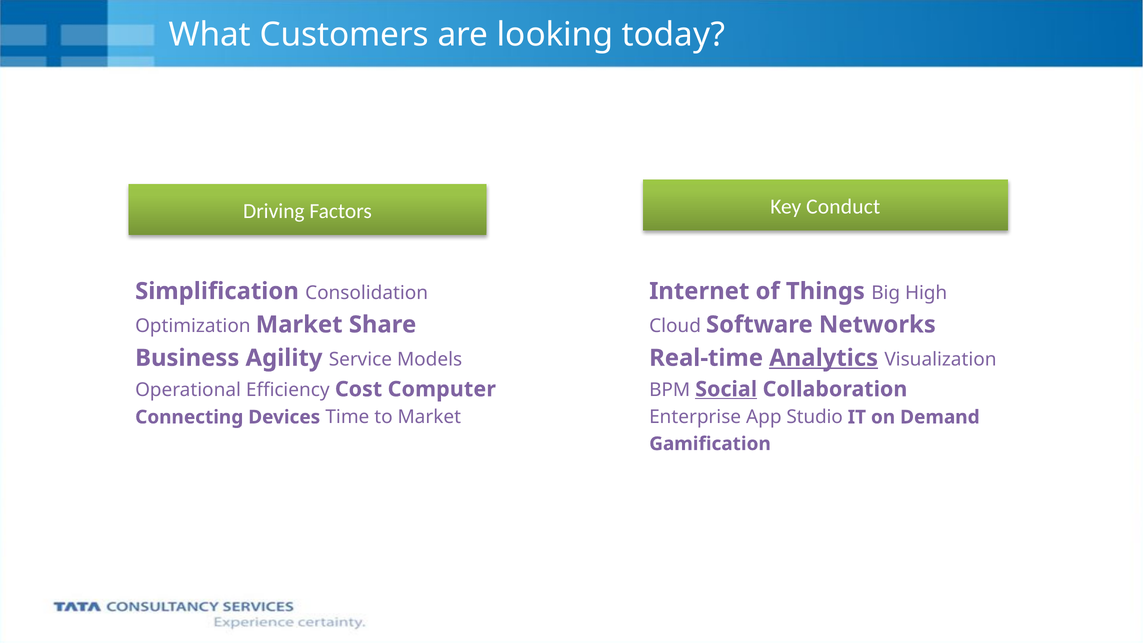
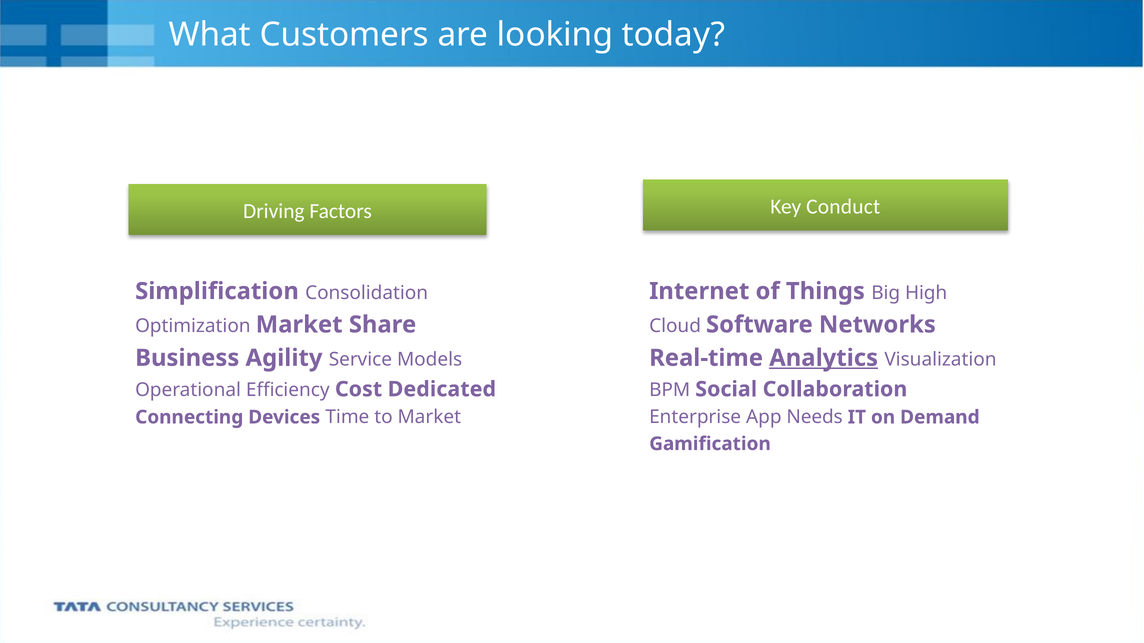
Computer: Computer -> Dedicated (442, 390)
Social underline: present -> none (726, 390)
Studio: Studio -> Needs (815, 417)
